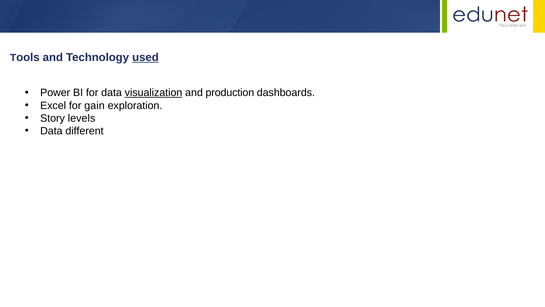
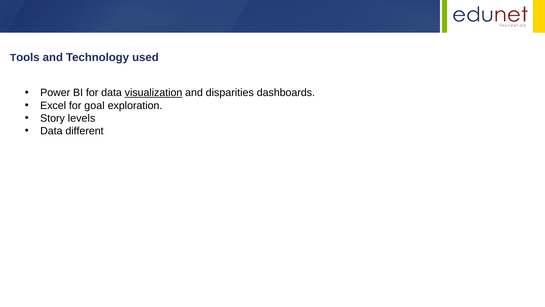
used underline: present -> none (145, 57)
production: production -> disparities (230, 93)
gain: gain -> goal (94, 105)
